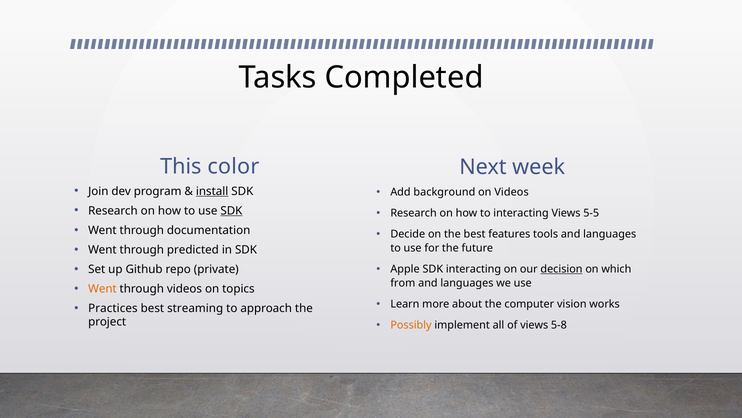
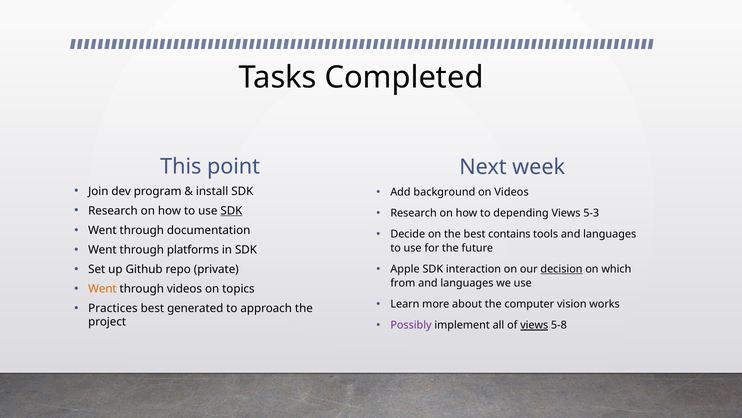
color: color -> point (234, 167)
install underline: present -> none (212, 191)
to interacting: interacting -> depending (521, 213)
5-5: 5-5 -> 5-3 (591, 213)
features: features -> contains (509, 234)
predicted: predicted -> platforms (193, 250)
SDK interacting: interacting -> interaction (473, 269)
streaming: streaming -> generated (195, 308)
Possibly colour: orange -> purple (411, 325)
views underline: none -> present (534, 325)
